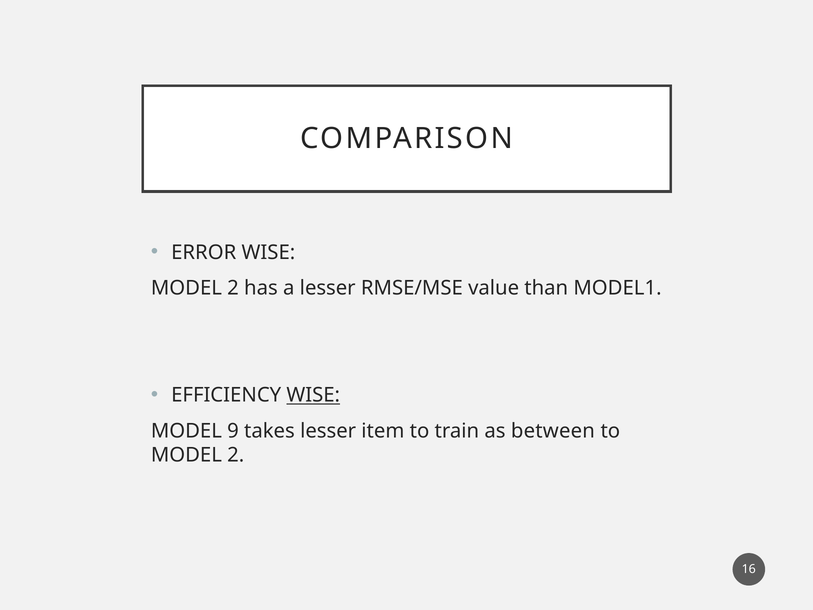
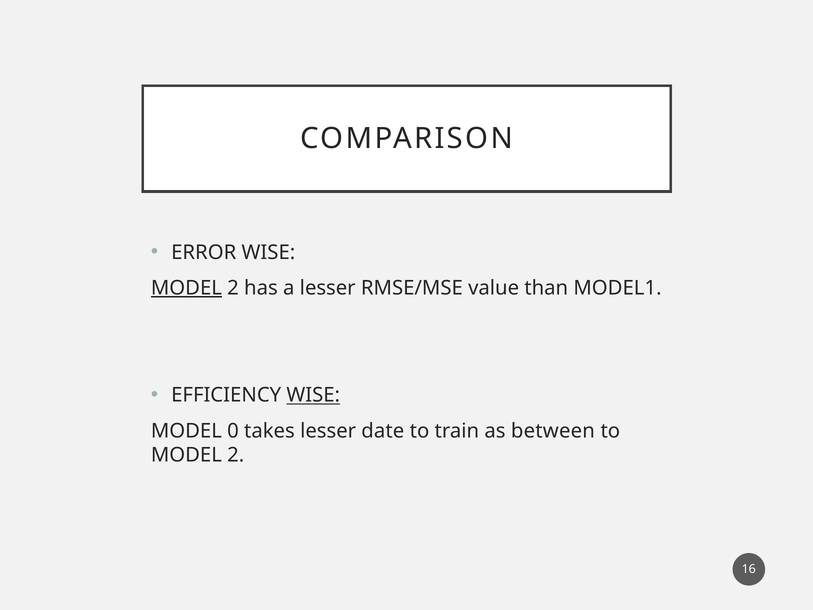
MODEL underline: none -> present (186, 288)
9: 9 -> 0 (233, 431)
item: item -> date (383, 431)
